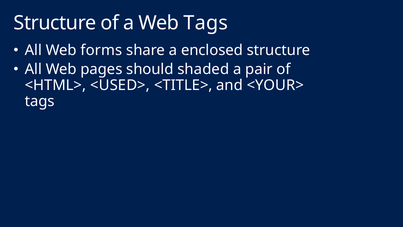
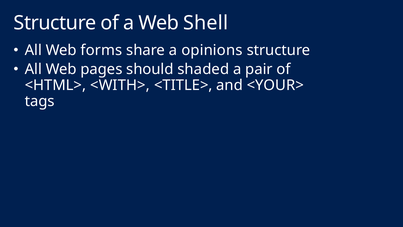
Web Tags: Tags -> Shell (206, 23)
enclosed: enclosed -> opinions (212, 50)
<USED>: <USED> -> <WITH> (120, 85)
